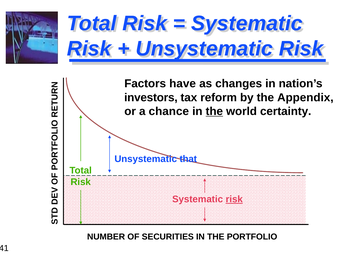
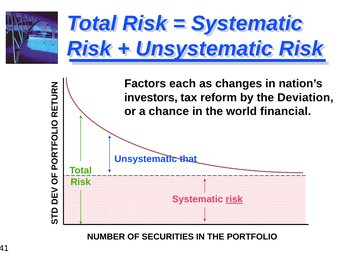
have: have -> each (183, 84)
Appendix: Appendix -> Deviation (305, 98)
the underline: present -> none (214, 112)
certainty: certainty -> financial (286, 112)
